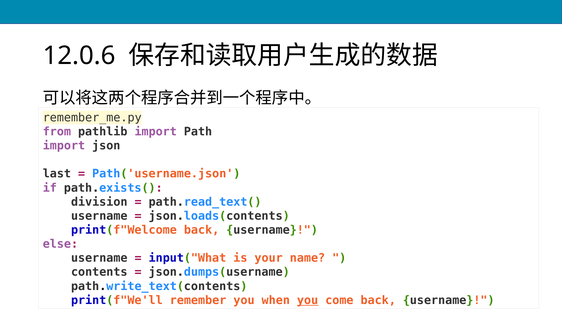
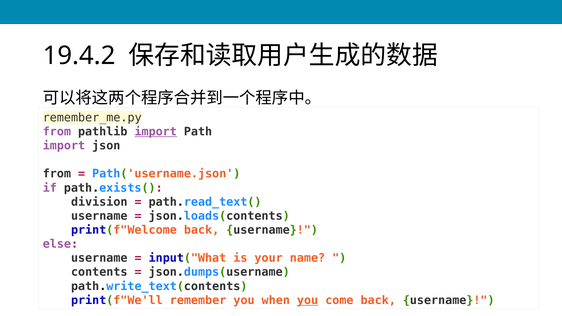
12.0.6: 12.0.6 -> 19.4.2 (79, 56)
import underline: none -> present (156, 132)
last: last -> from (57, 174)
